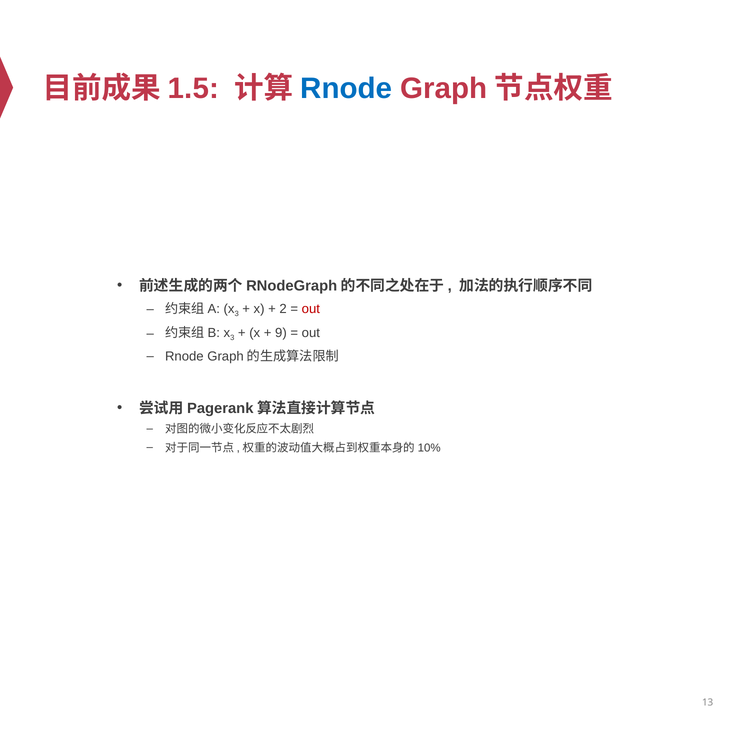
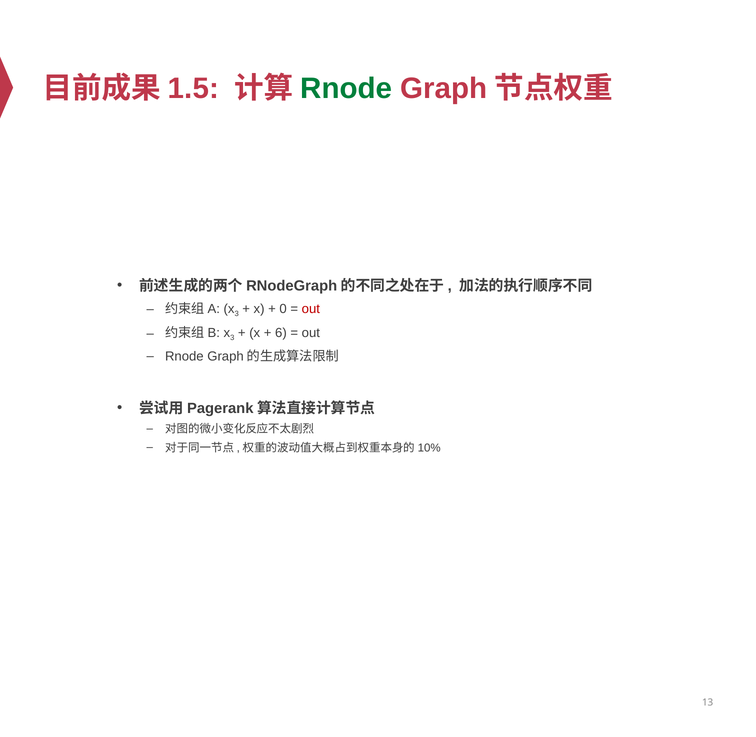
Rnode colour: blue -> green (346, 88)
2: 2 -> 0 (283, 309)
9: 9 -> 6 (281, 333)
